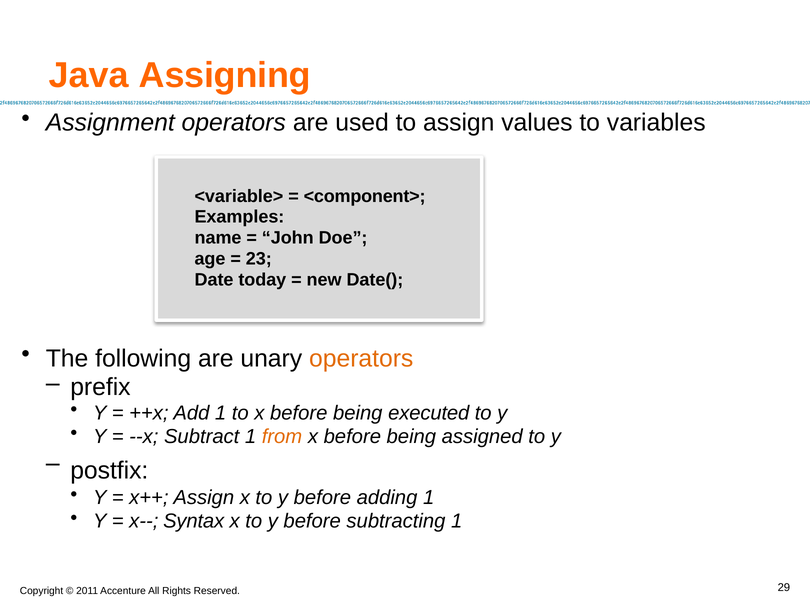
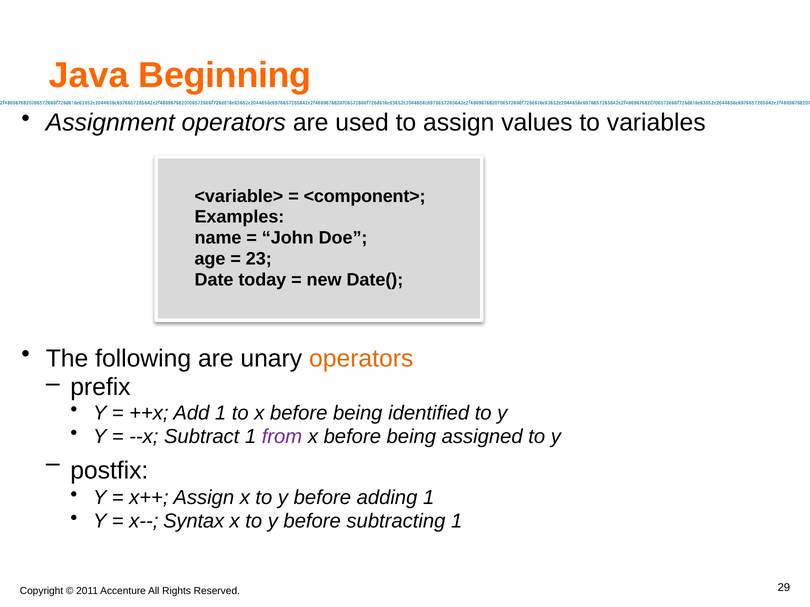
Assigning: Assigning -> Beginning (225, 75)
executed: executed -> identified (429, 413)
from colour: orange -> purple (282, 437)
